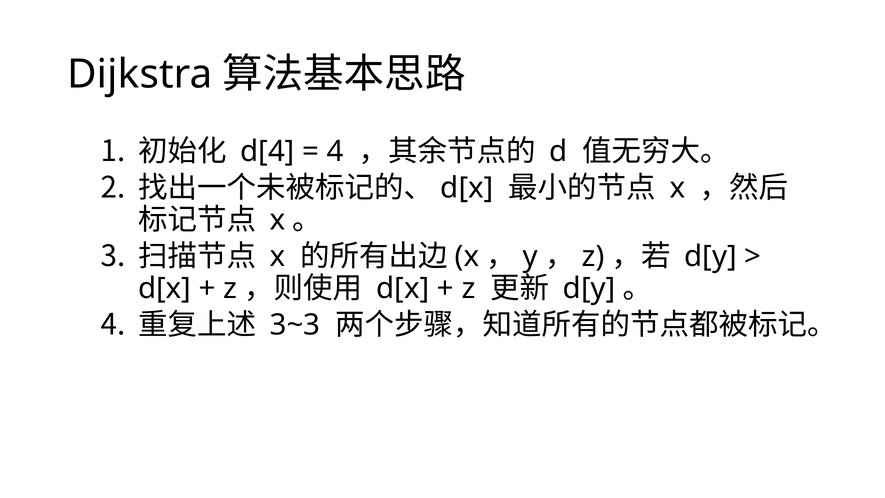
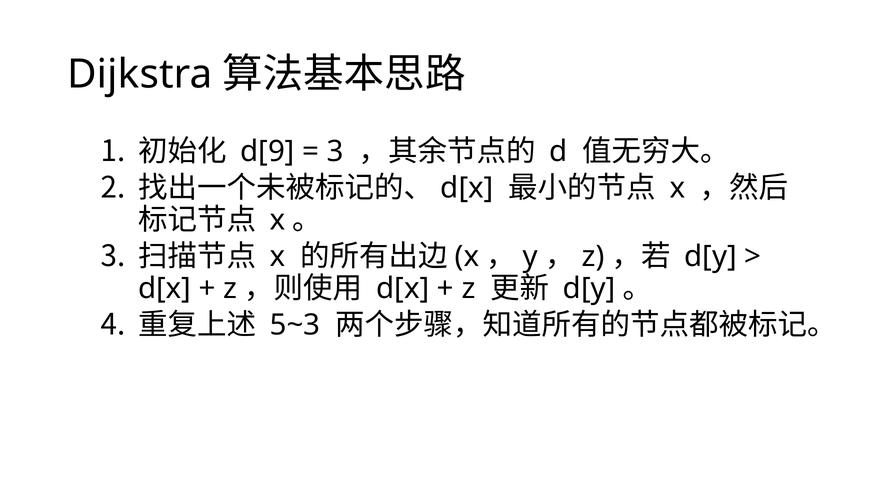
d[4: d[4 -> d[9 (267, 152)
4: 4 -> 3 (335, 152)
3~3: 3~3 -> 5~3 (295, 325)
